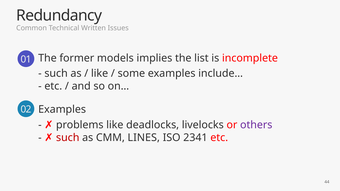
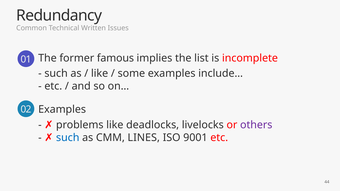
models: models -> famous (115, 58)
such colour: red -> blue (68, 138)
2341: 2341 -> 9001 (195, 138)
